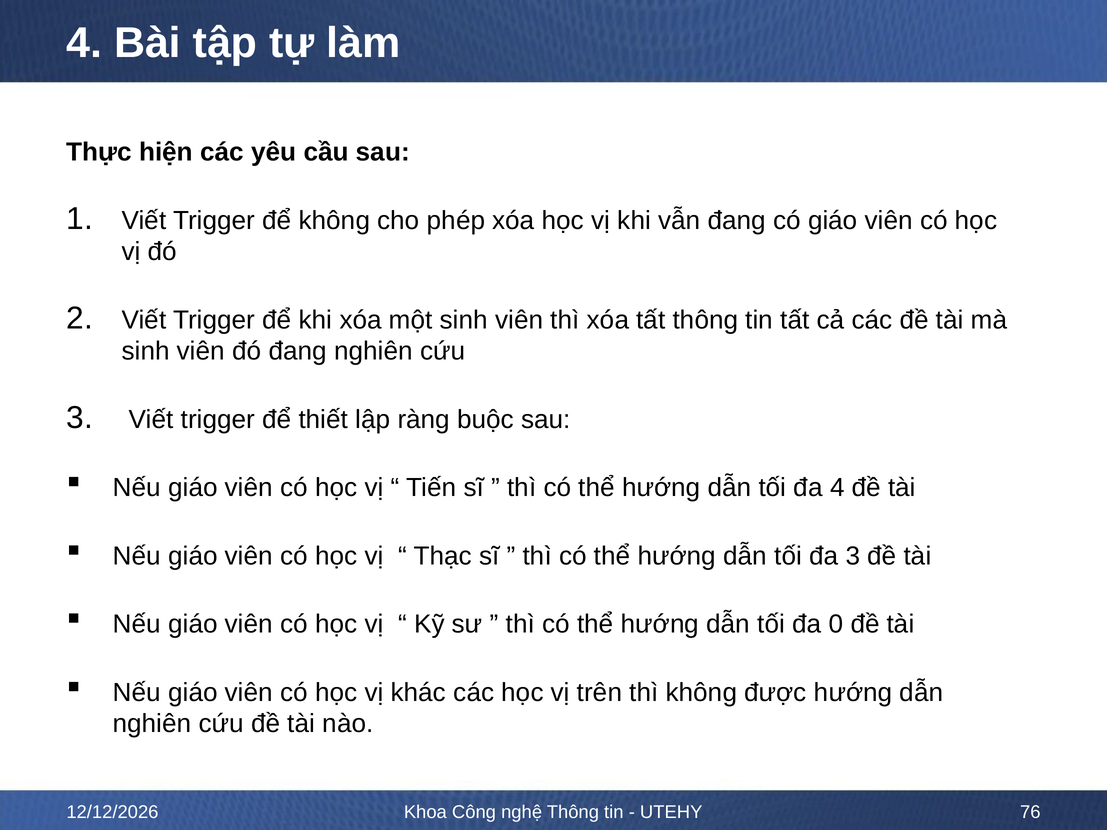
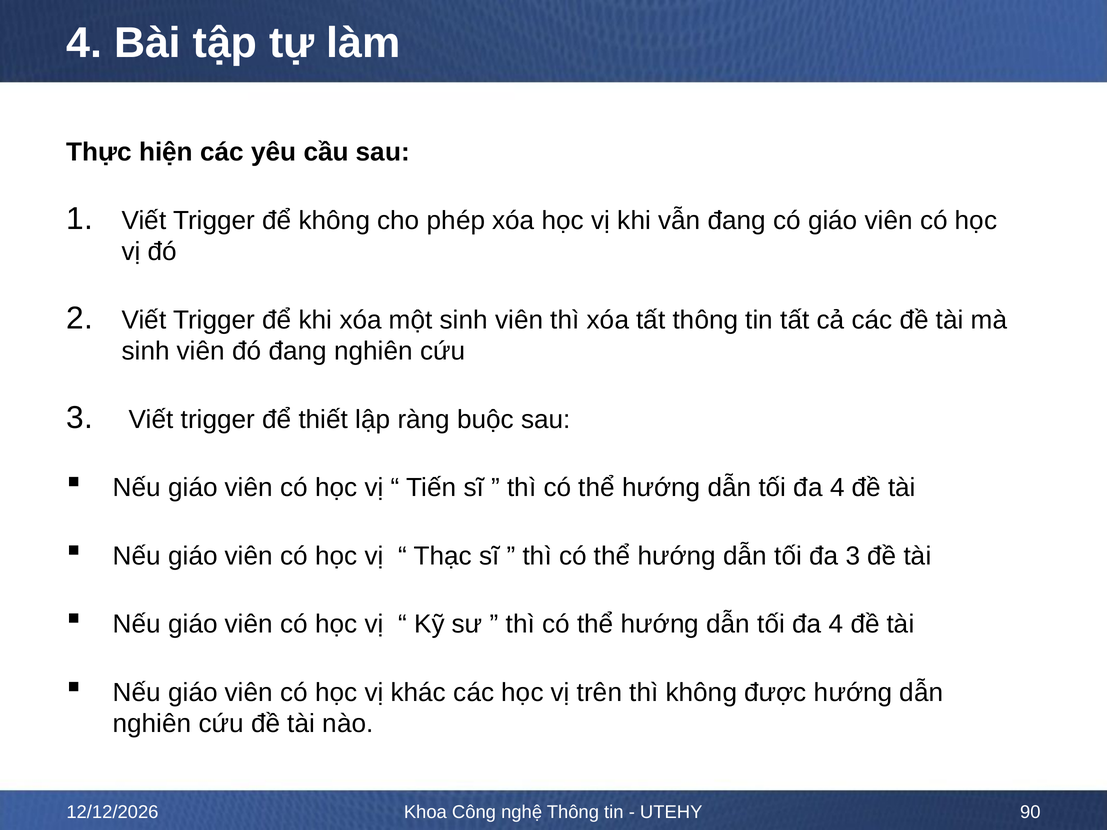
0: 0 -> 4 (836, 624)
76: 76 -> 90 (1030, 813)
